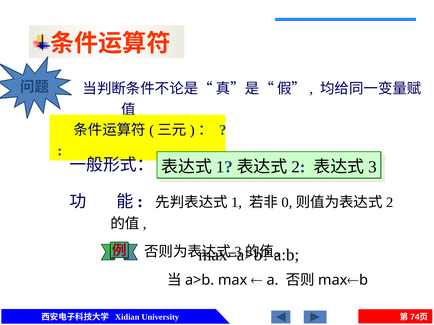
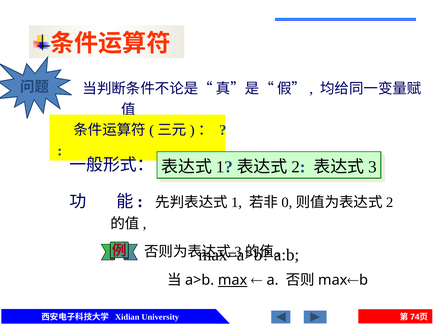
max underline: none -> present (233, 281)
